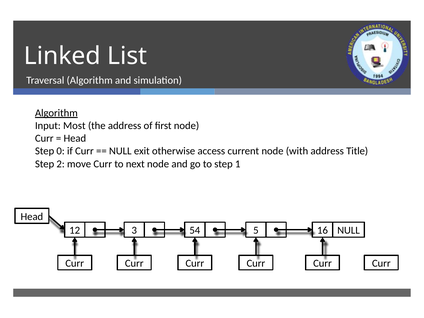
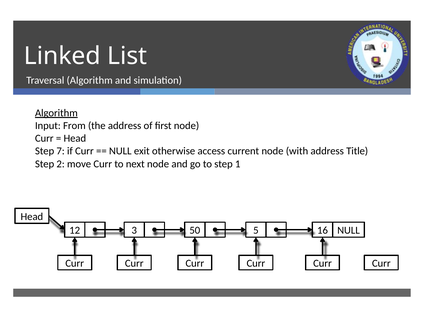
Most: Most -> From (74, 126)
0: 0 -> 7 (61, 151)
54: 54 -> 50 (195, 230)
